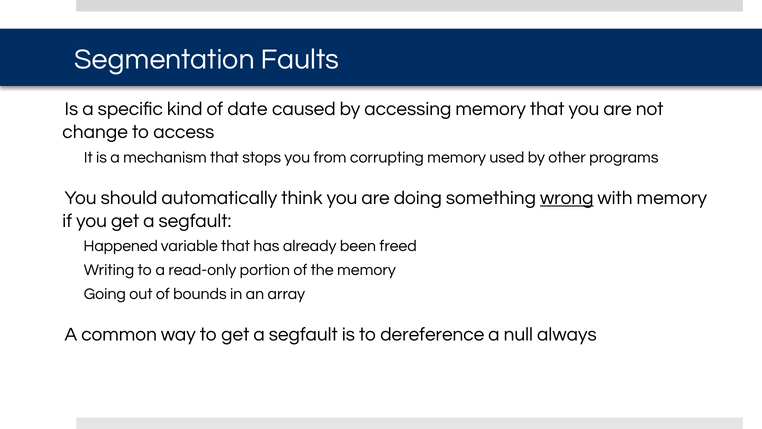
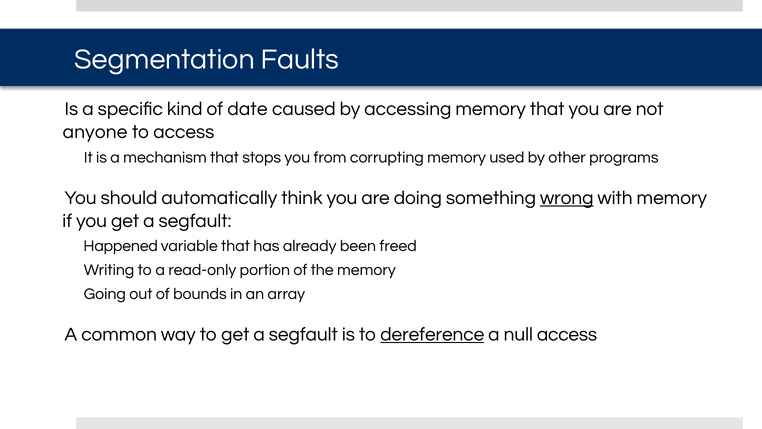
change: change -> anyone (95, 132)
dereference underline: none -> present (432, 334)
null always: always -> access (567, 334)
